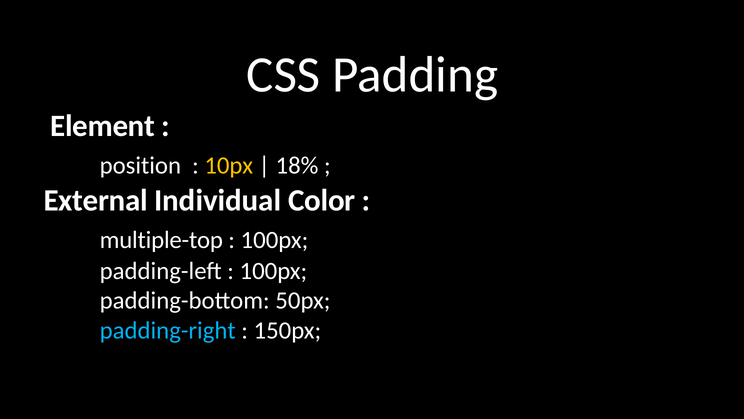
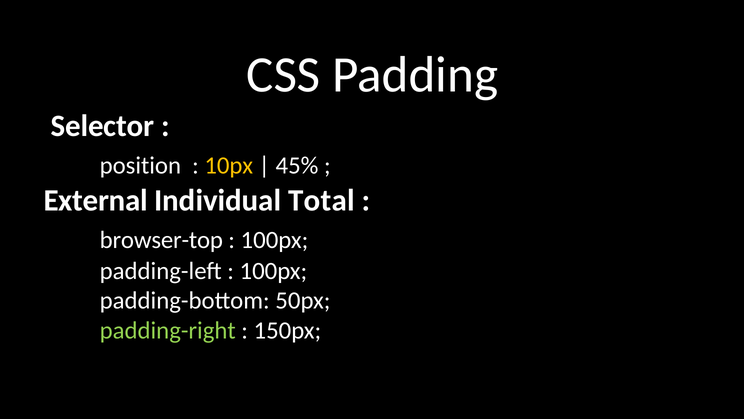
Element: Element -> Selector (103, 126)
18%: 18% -> 45% (297, 165)
Color: Color -> Total (322, 200)
multiple-top: multiple-top -> browser-top (161, 240)
padding-right colour: light blue -> light green (168, 330)
